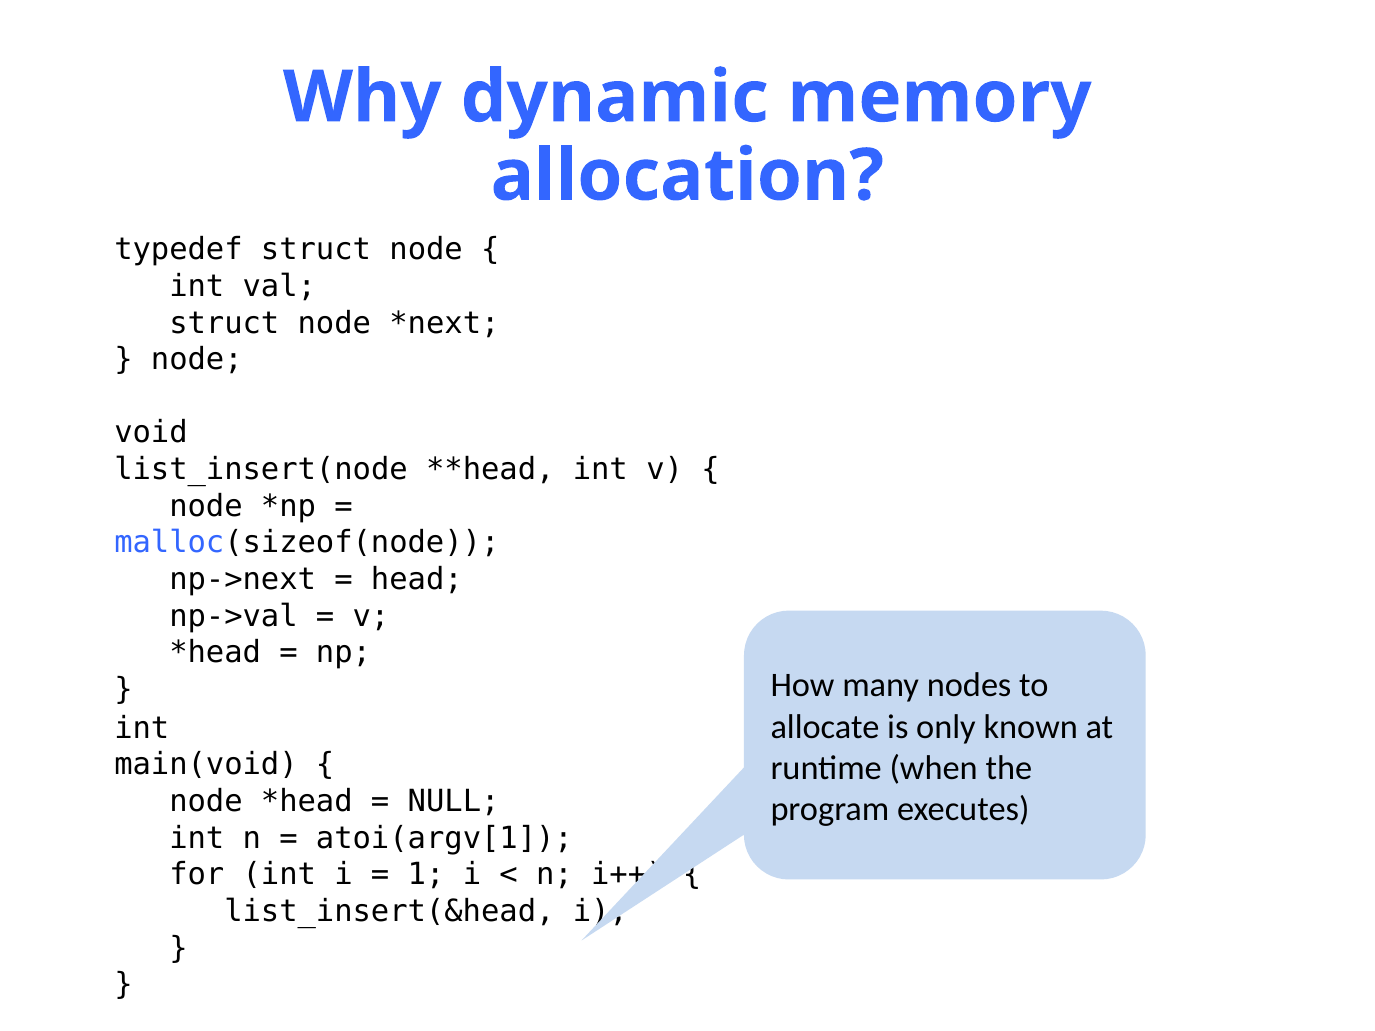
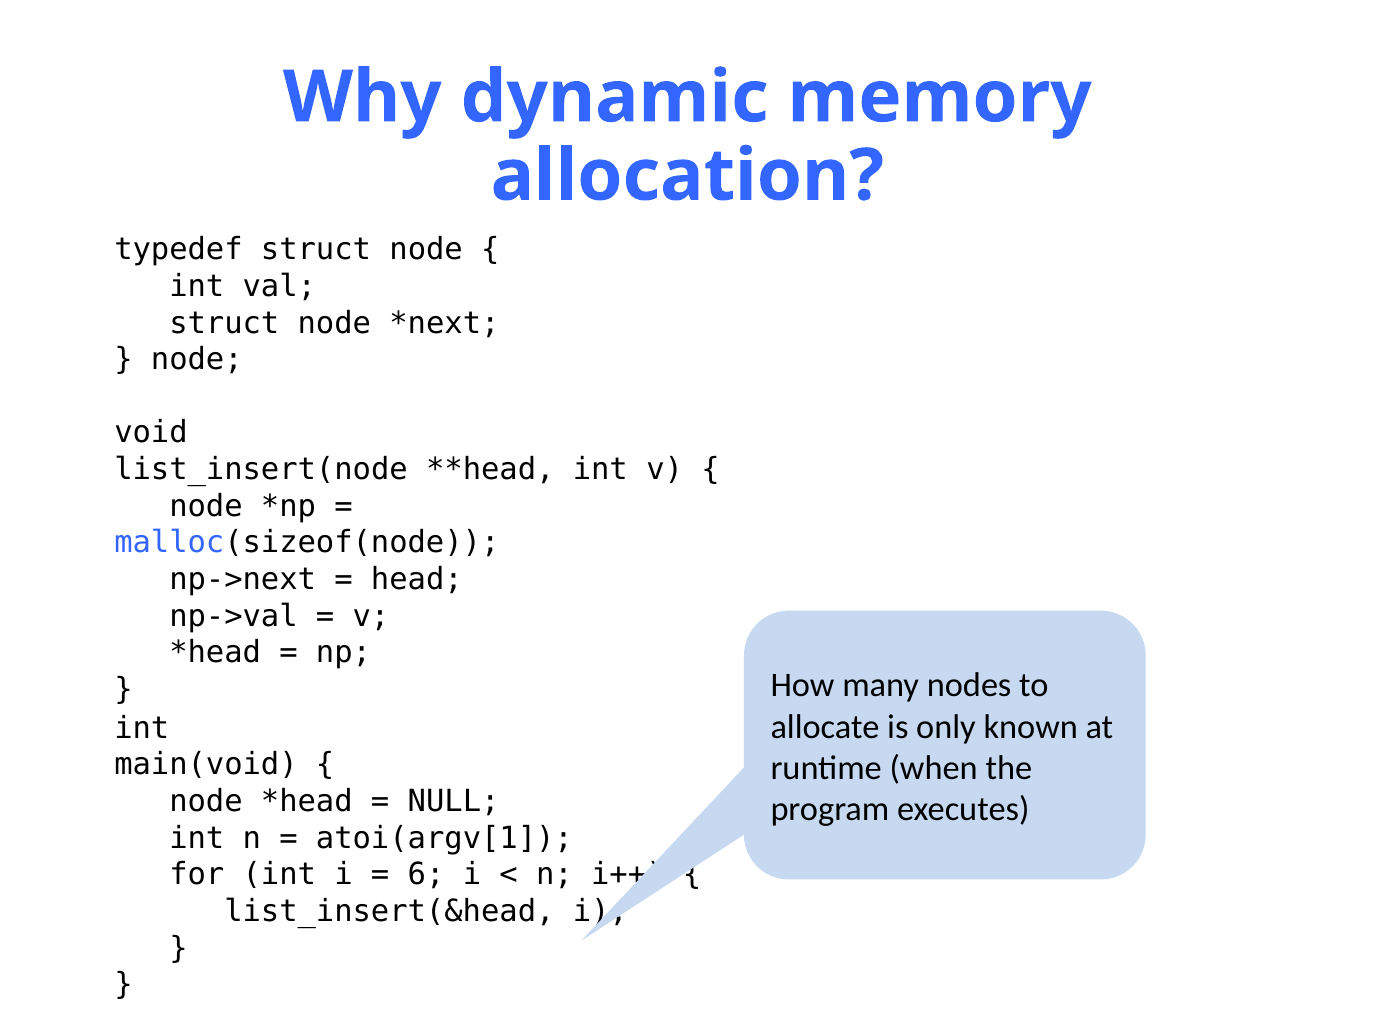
1: 1 -> 6 (426, 875)
